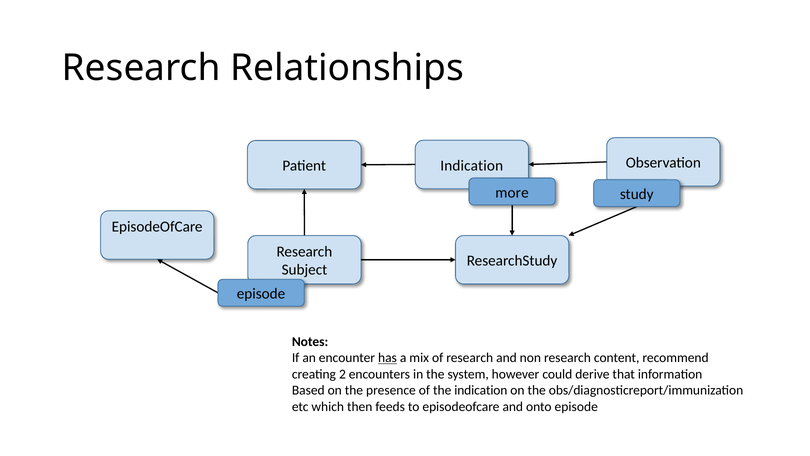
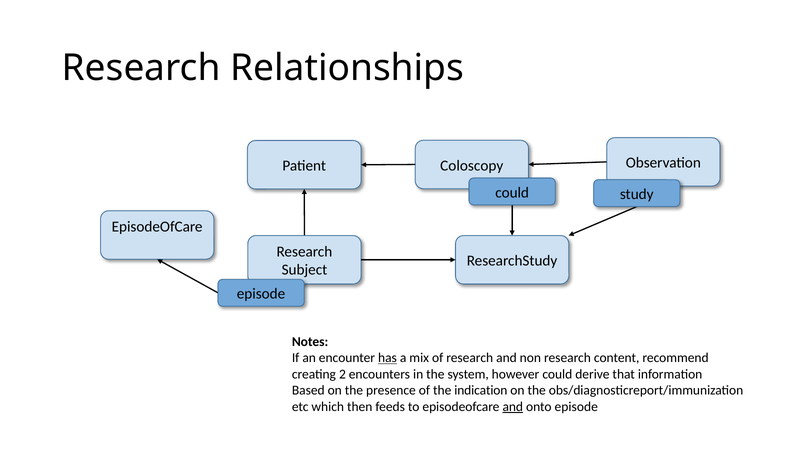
Patient Indication: Indication -> Coloscopy (472, 165)
more: more -> could (512, 192)
and underline: none -> present (513, 406)
